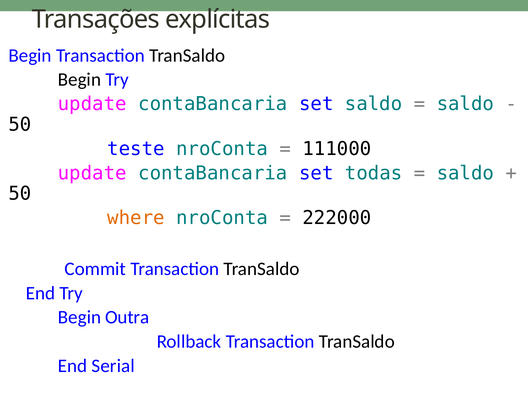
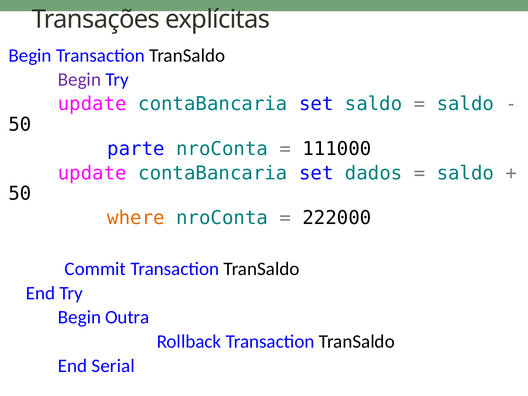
Begin colour: black -> purple (79, 80)
teste: teste -> parte (136, 149)
todas: todas -> dados (374, 173)
